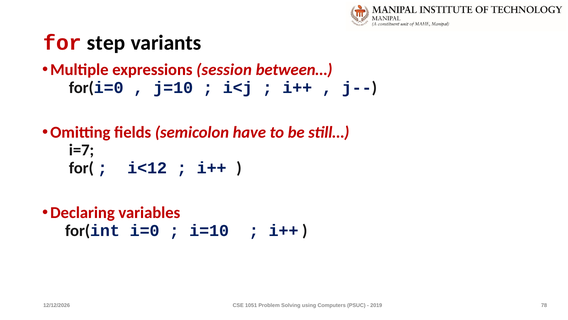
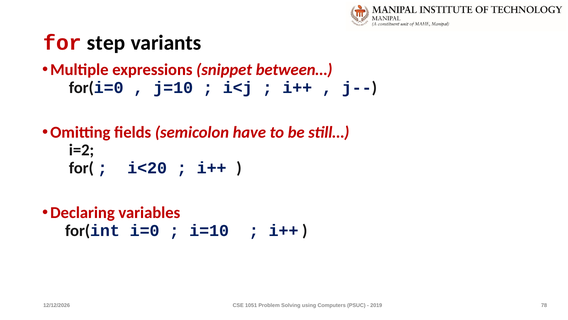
session: session -> snippet (224, 70)
i=7: i=7 -> i=2 (81, 150)
i<12: i<12 -> i<20 (147, 168)
